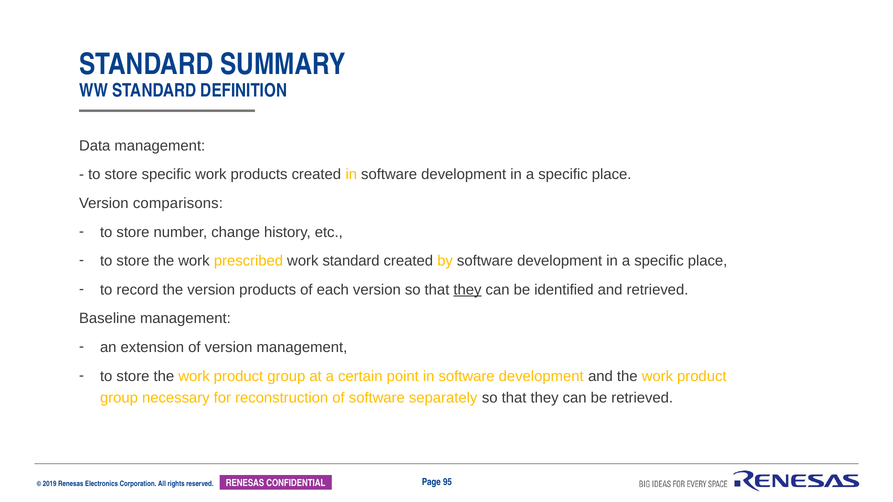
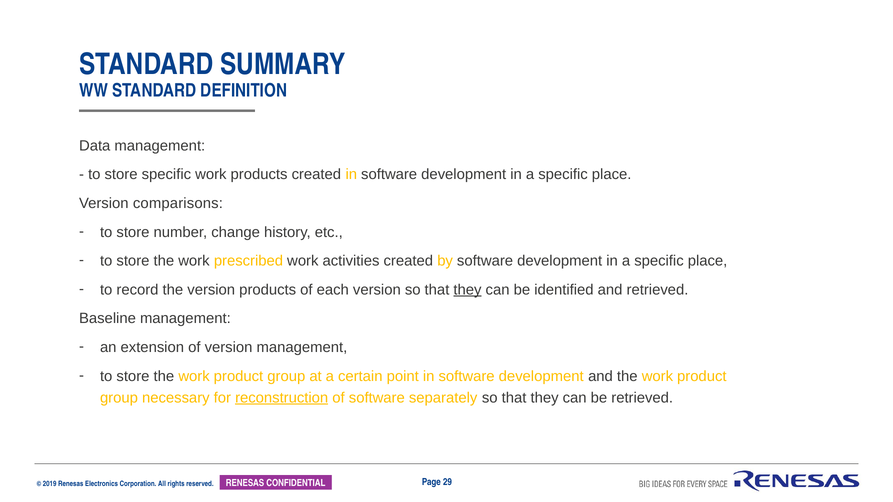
work standard: standard -> activities (351, 261)
reconstruction underline: none -> present (282, 398)
95: 95 -> 29 (448, 482)
